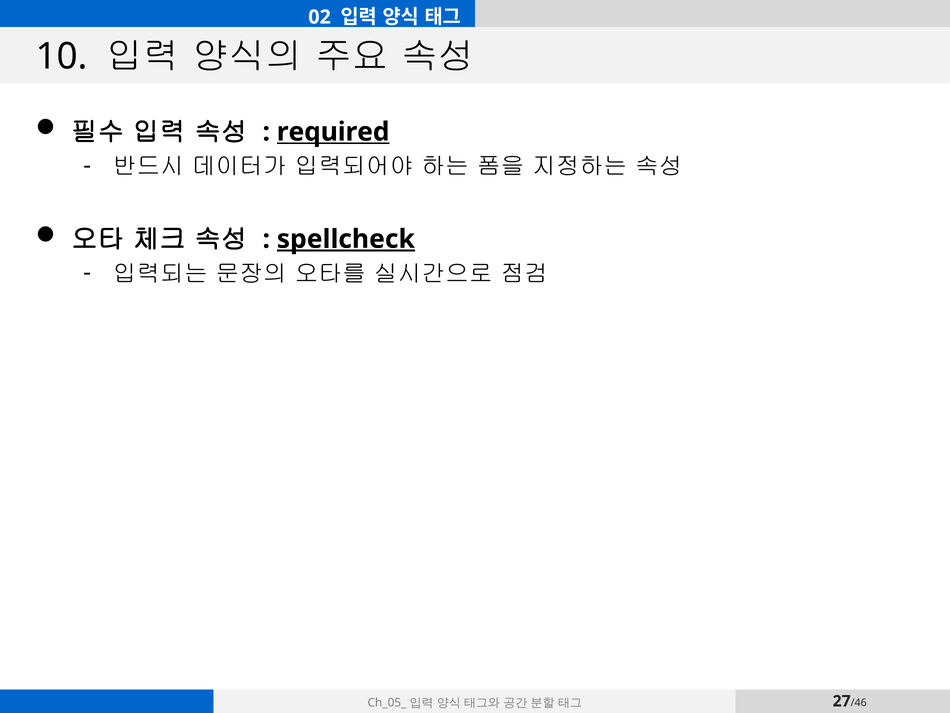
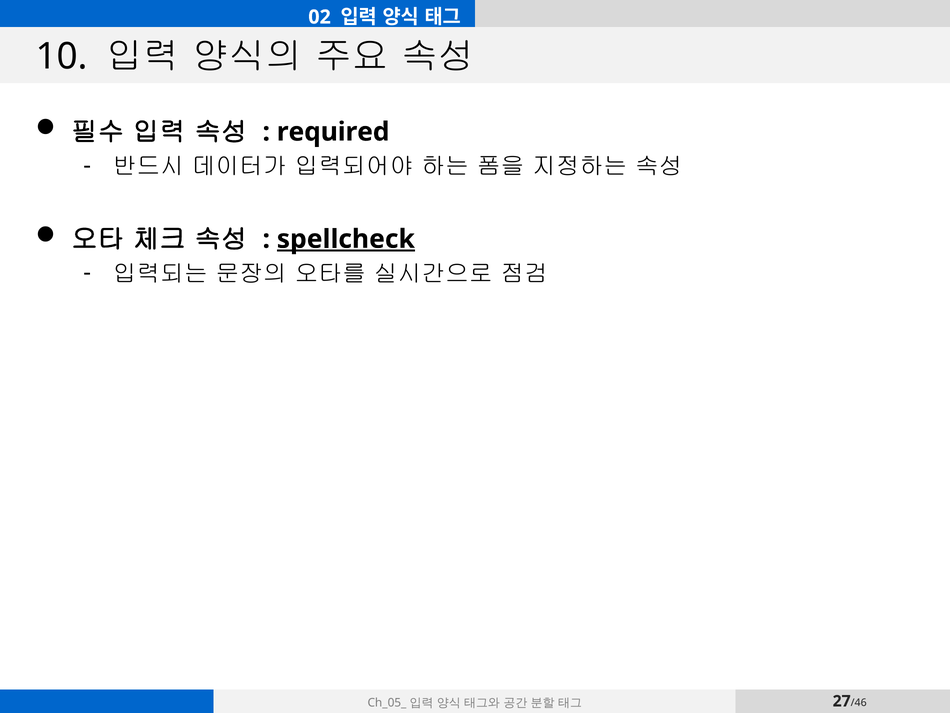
required underline: present -> none (333, 132)
